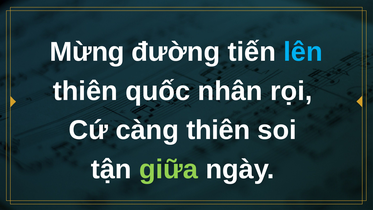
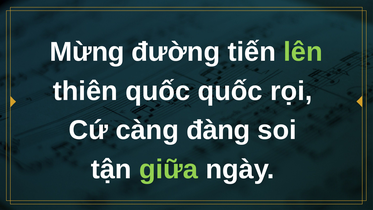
lên colour: light blue -> light green (303, 52)
quốc nhân: nhân -> quốc (230, 91)
càng thiên: thiên -> đàng (218, 130)
